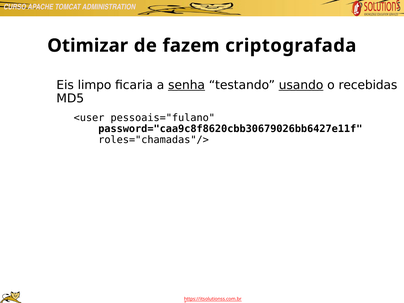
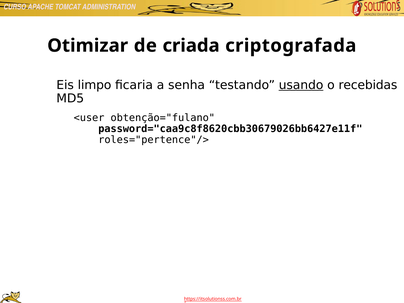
fazem: fazem -> criada (191, 46)
senha underline: present -> none (187, 85)
pessoais="fulano: pessoais="fulano -> obtenção="fulano (163, 118)
roles="chamadas"/>: roles="chamadas"/> -> roles="pertence"/> (154, 140)
